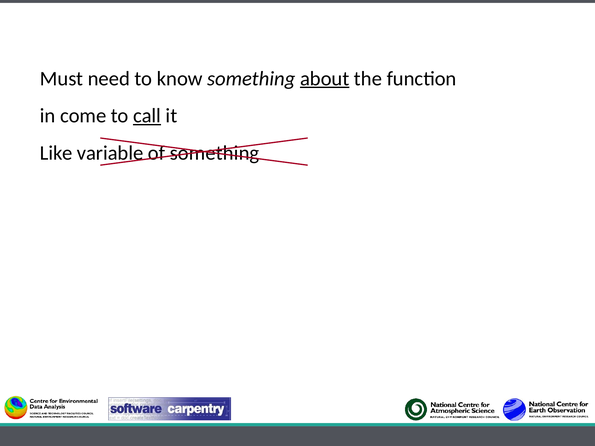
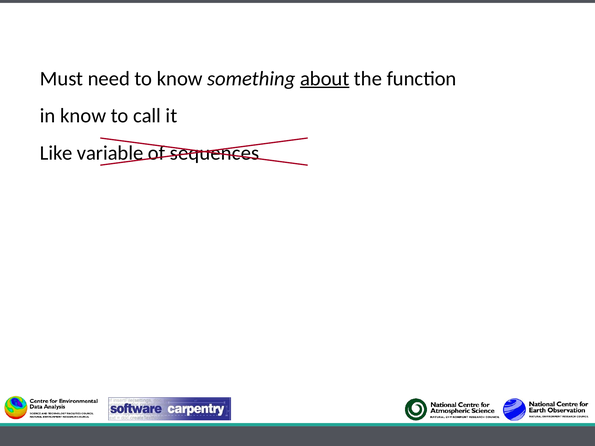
in come: come -> know (83, 116)
call underline: present -> none (147, 116)
of something: something -> sequences (215, 153)
